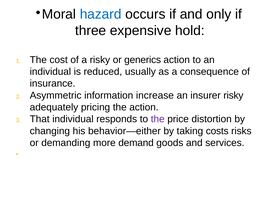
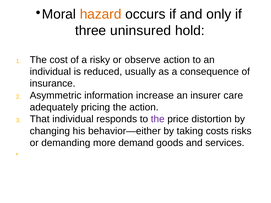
hazard colour: blue -> orange (101, 14)
expensive: expensive -> uninsured (141, 31)
generics: generics -> observe (143, 60)
insurer risky: risky -> care (233, 95)
